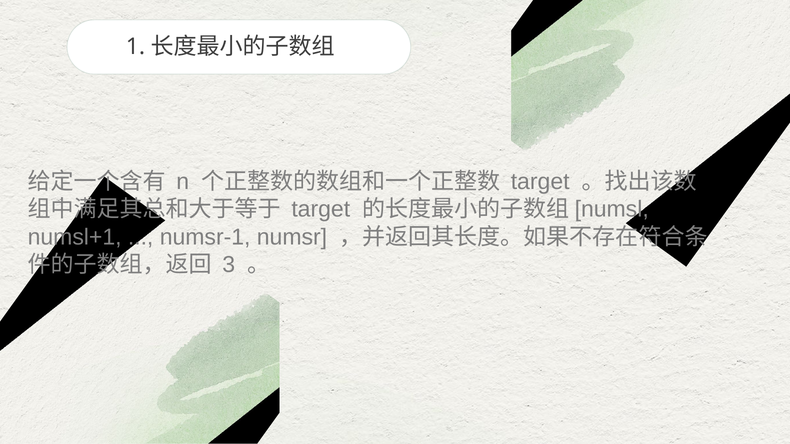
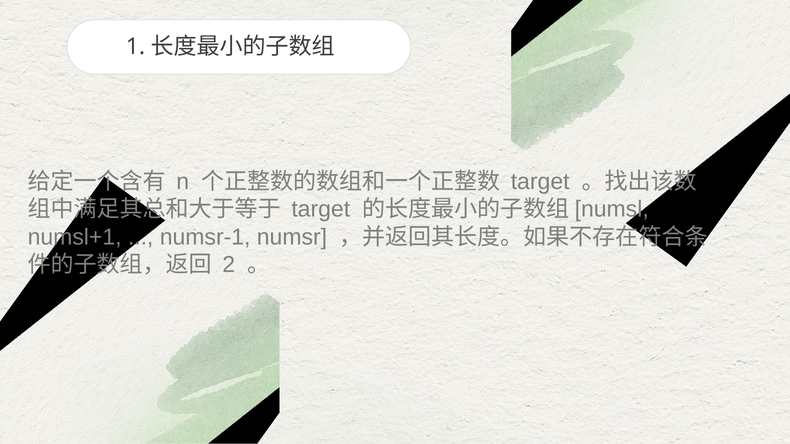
3: 3 -> 2 (229, 265)
